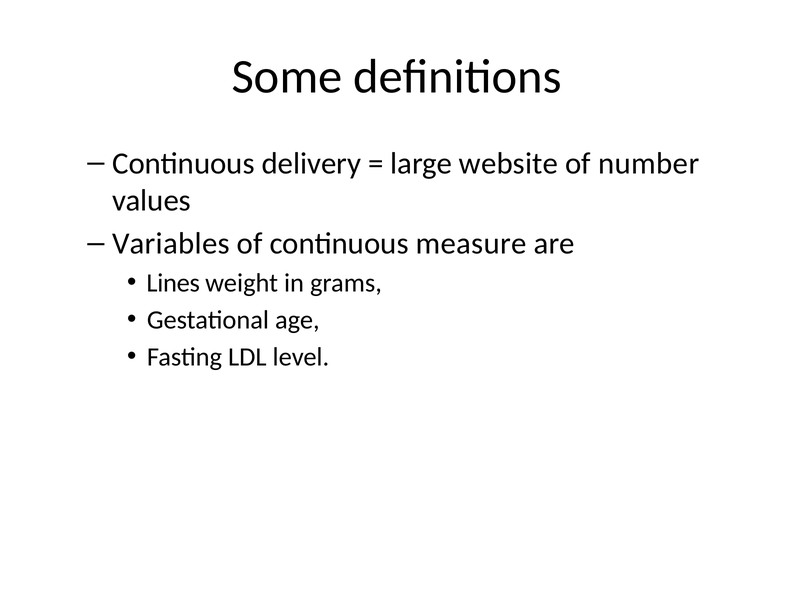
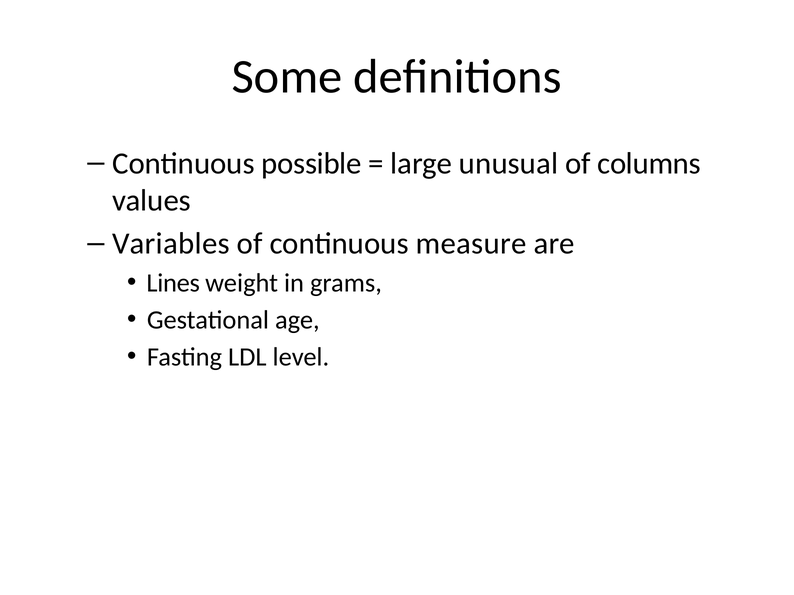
delivery: delivery -> possible (312, 164)
website: website -> unusual (509, 164)
number: number -> columns (649, 164)
